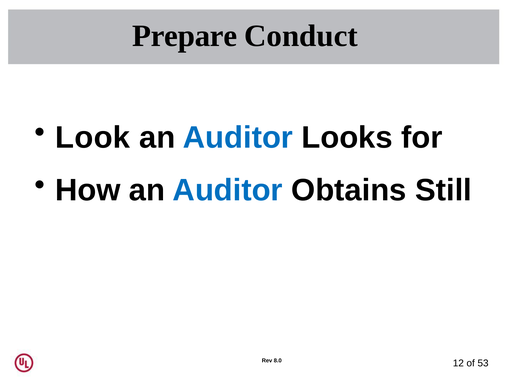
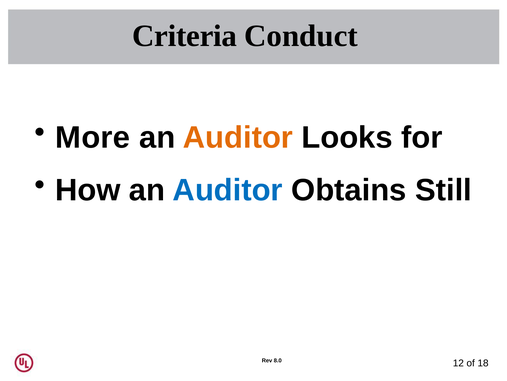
Prepare: Prepare -> Criteria (185, 36)
Look: Look -> More (93, 137)
Auditor colour: blue -> orange (238, 137)
53: 53 -> 18 (483, 363)
